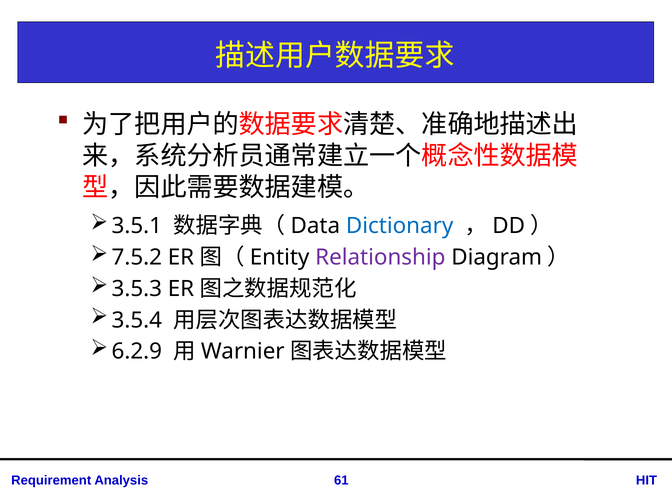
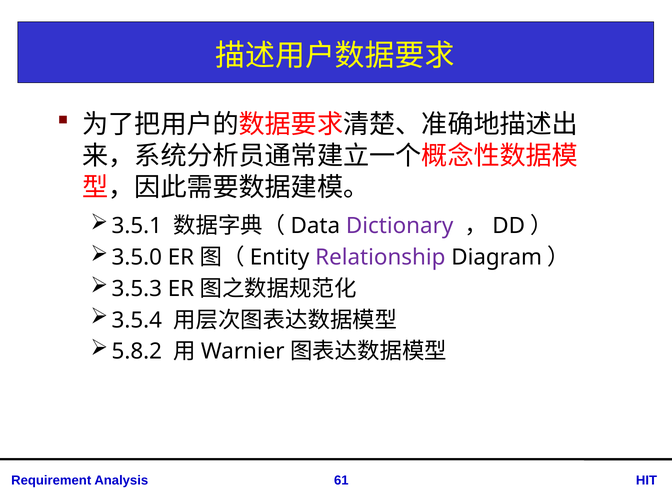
Dictionary colour: blue -> purple (400, 226)
7.5.2: 7.5.2 -> 3.5.0 (137, 257)
6.2.9: 6.2.9 -> 5.8.2 (137, 351)
